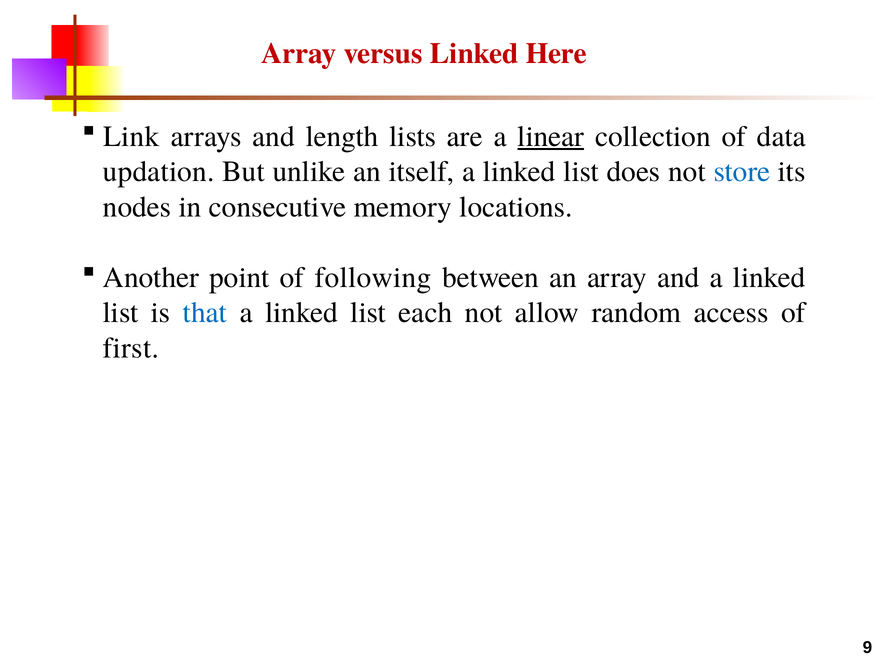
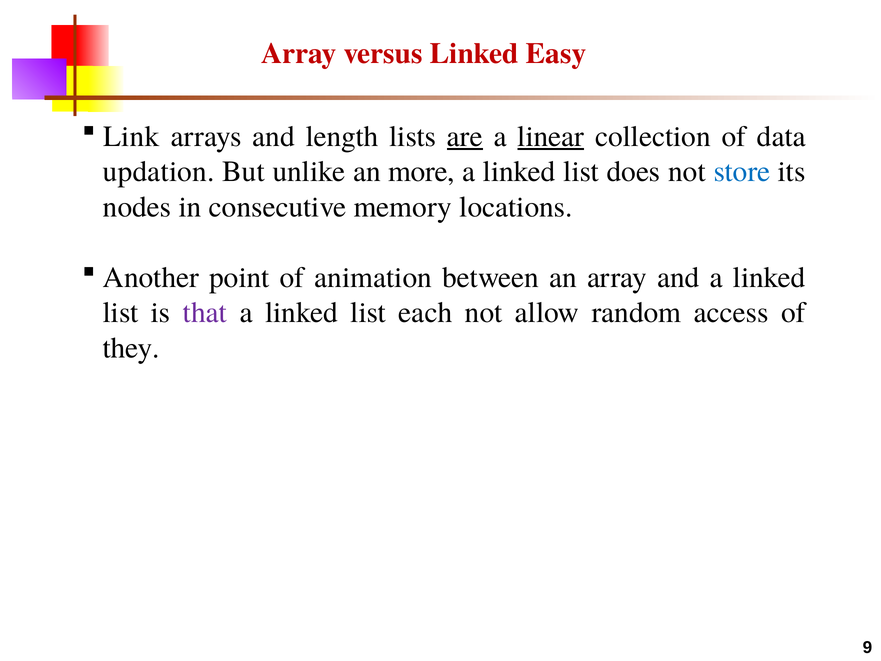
Here: Here -> Easy (556, 53)
are underline: none -> present (465, 136)
itself: itself -> more (422, 172)
following: following -> animation (373, 277)
that colour: blue -> purple (205, 313)
first: first -> they (131, 348)
